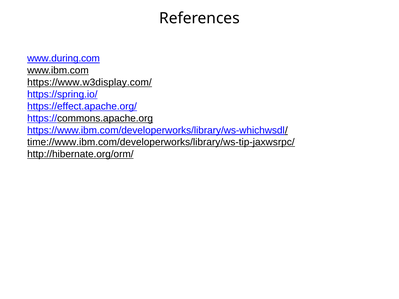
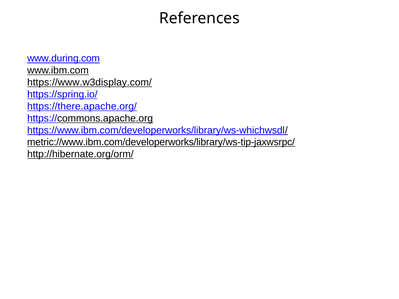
https://effect.apache.org/: https://effect.apache.org/ -> https://there.apache.org/ (82, 106)
time://www.ibm.com/developerworks/library/ws-tip-jaxwsrpc/: time://www.ibm.com/developerworks/library/ws-tip-jaxwsrpc/ -> metric://www.ibm.com/developerworks/library/ws-tip-jaxwsrpc/ (161, 142)
